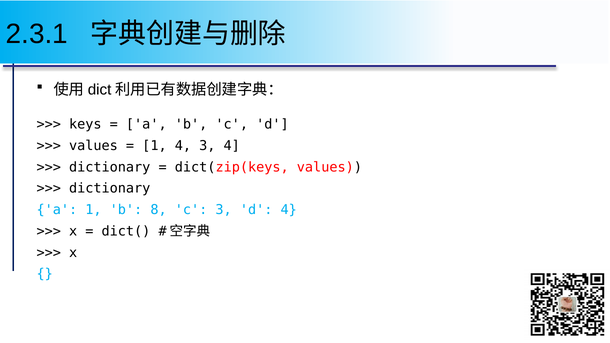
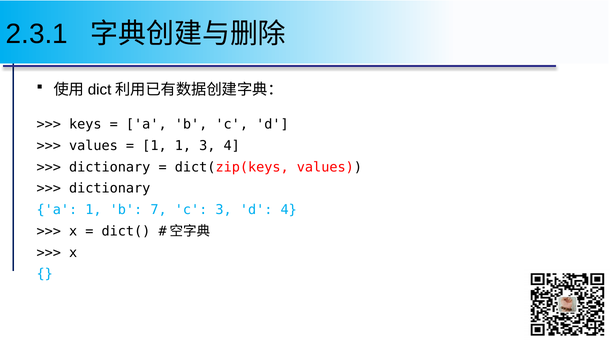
1 4: 4 -> 1 (183, 146)
8: 8 -> 7 (159, 210)
